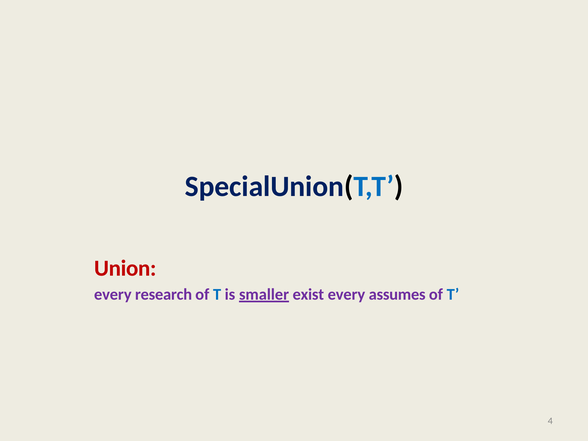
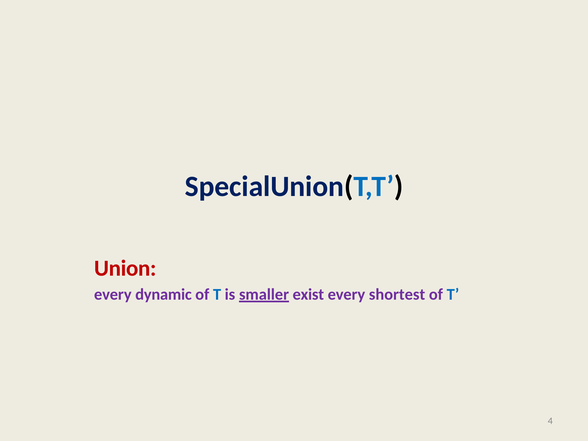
research: research -> dynamic (164, 295)
assumes: assumes -> shortest (397, 295)
